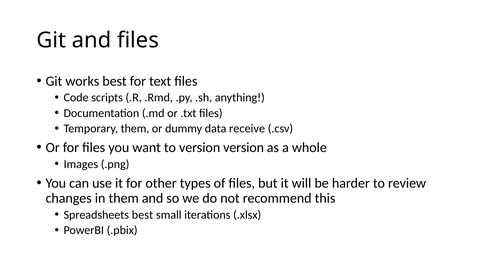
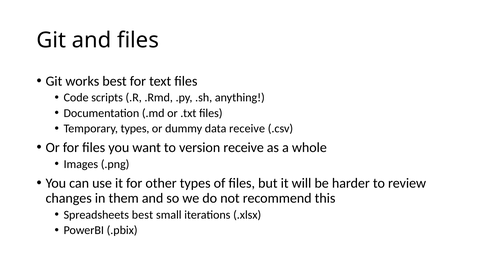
Temporary them: them -> types (135, 129)
version version: version -> receive (244, 148)
